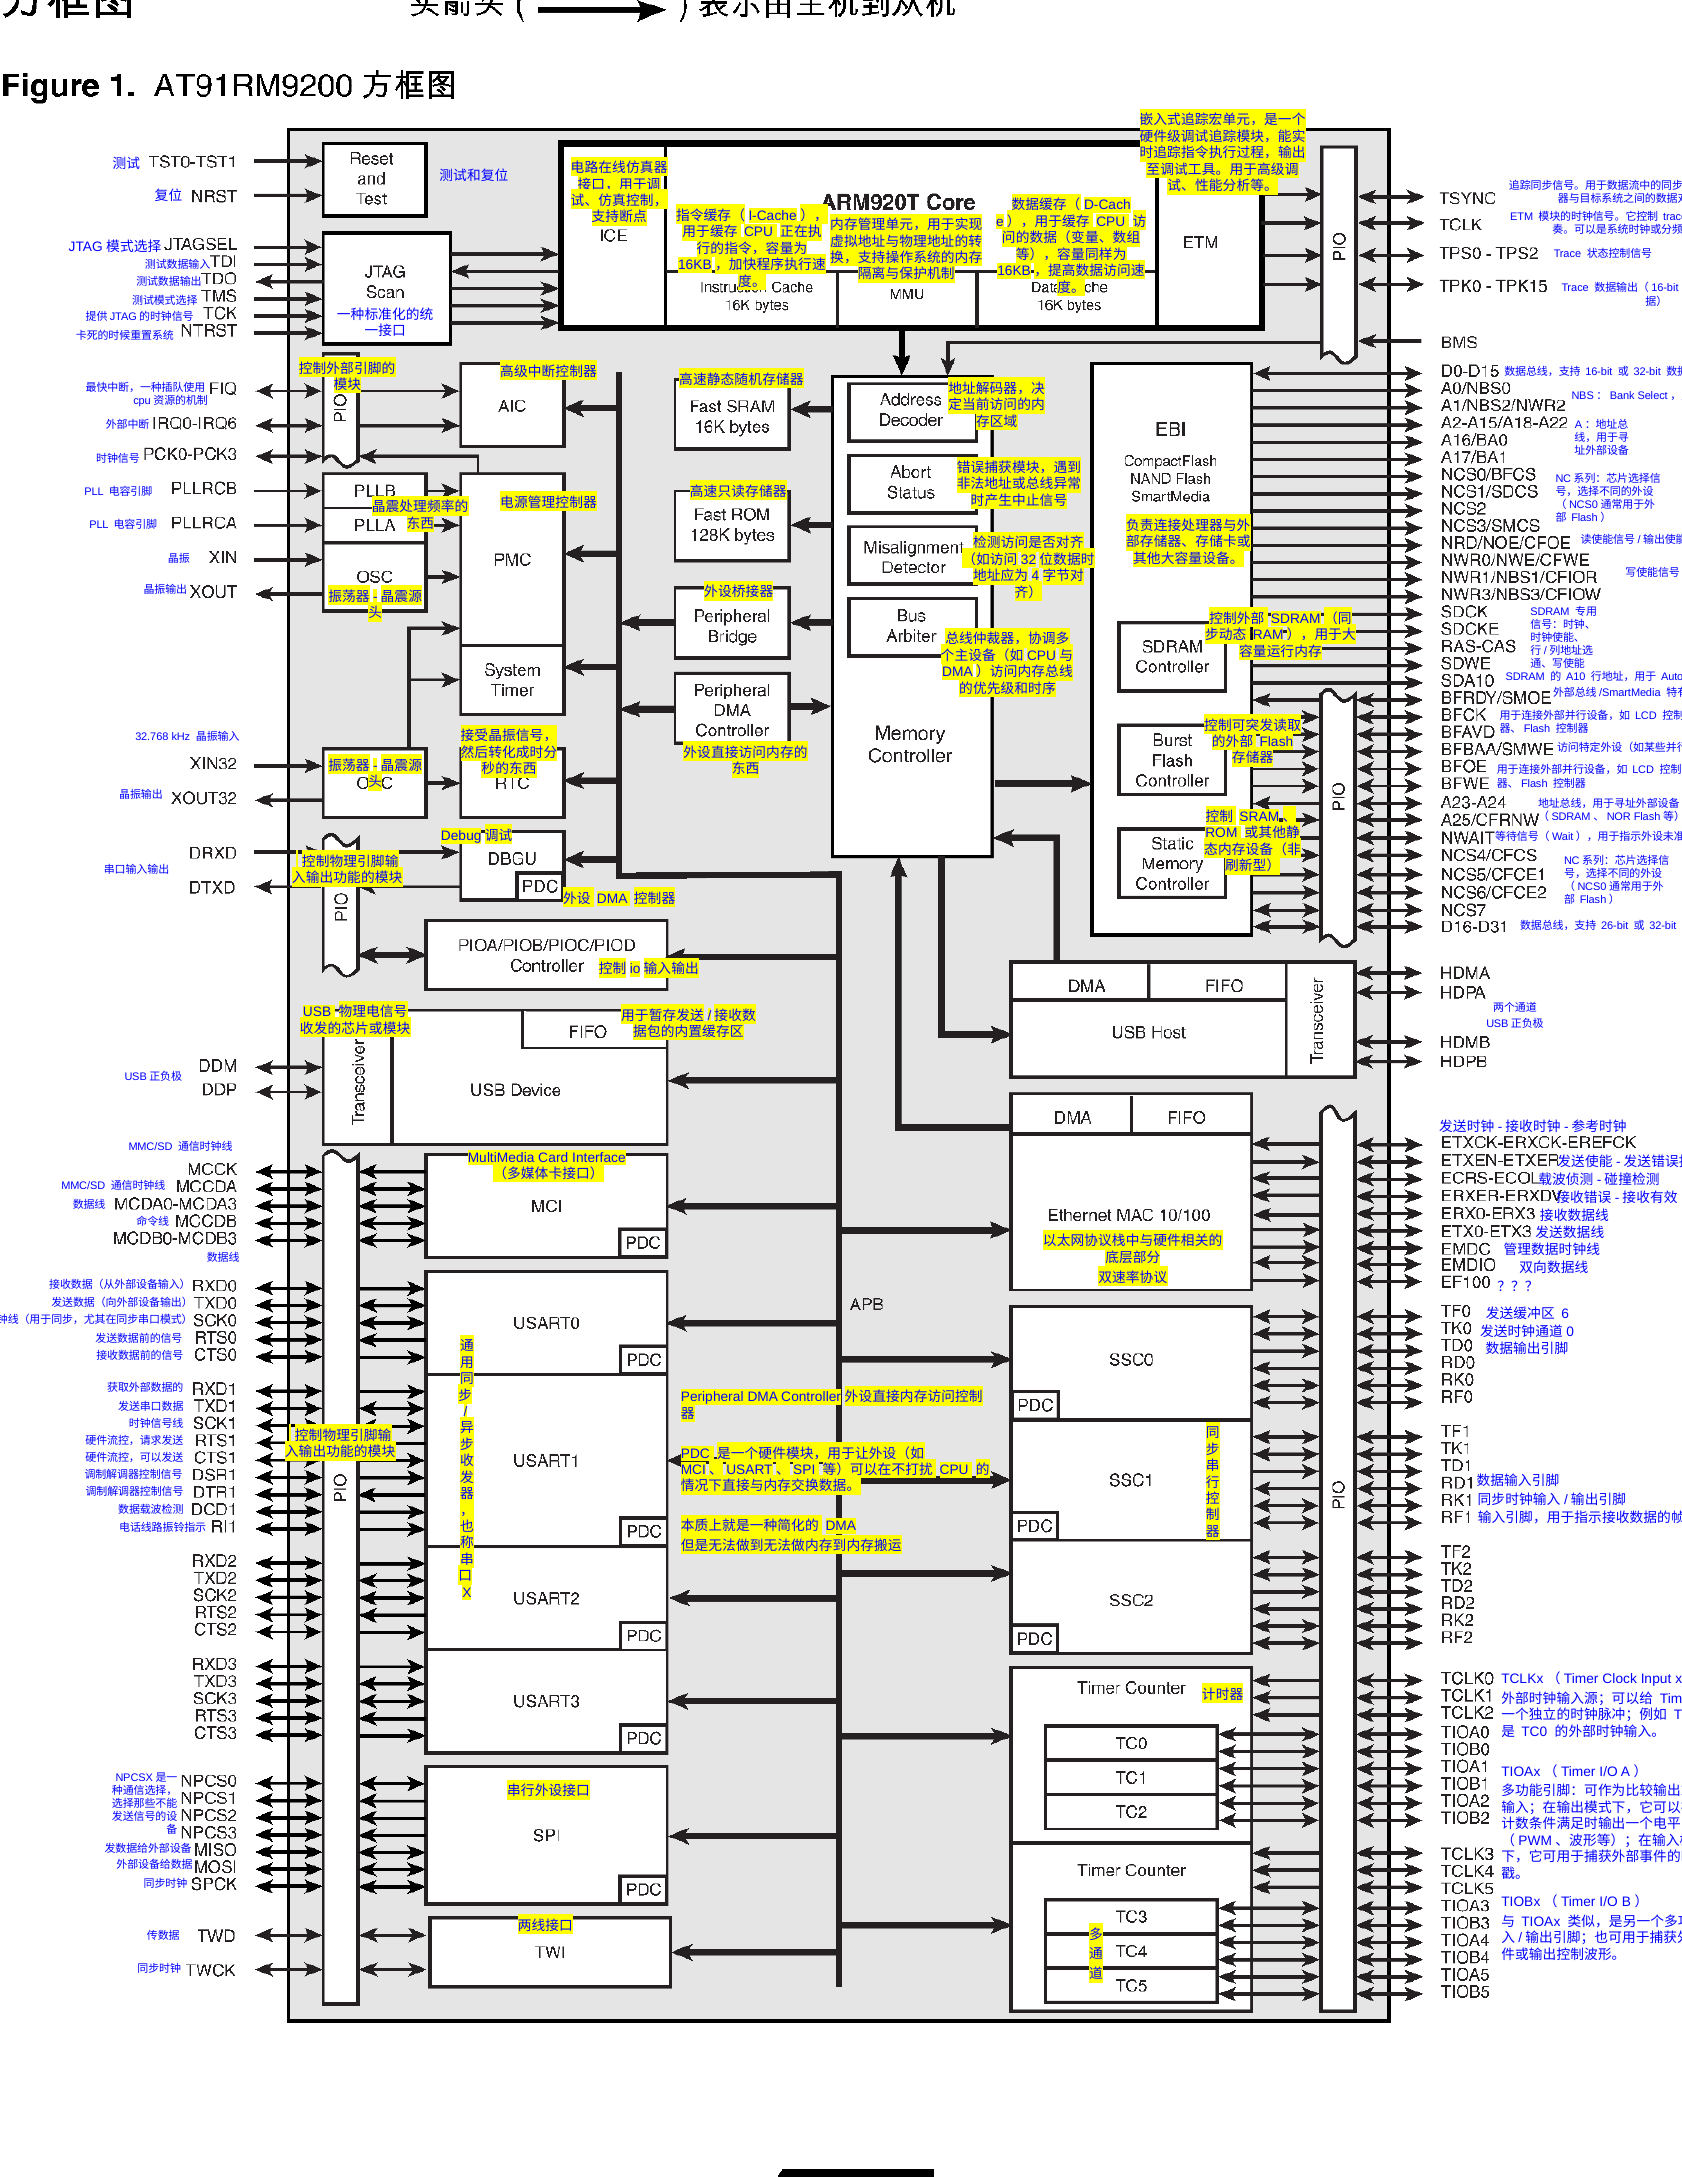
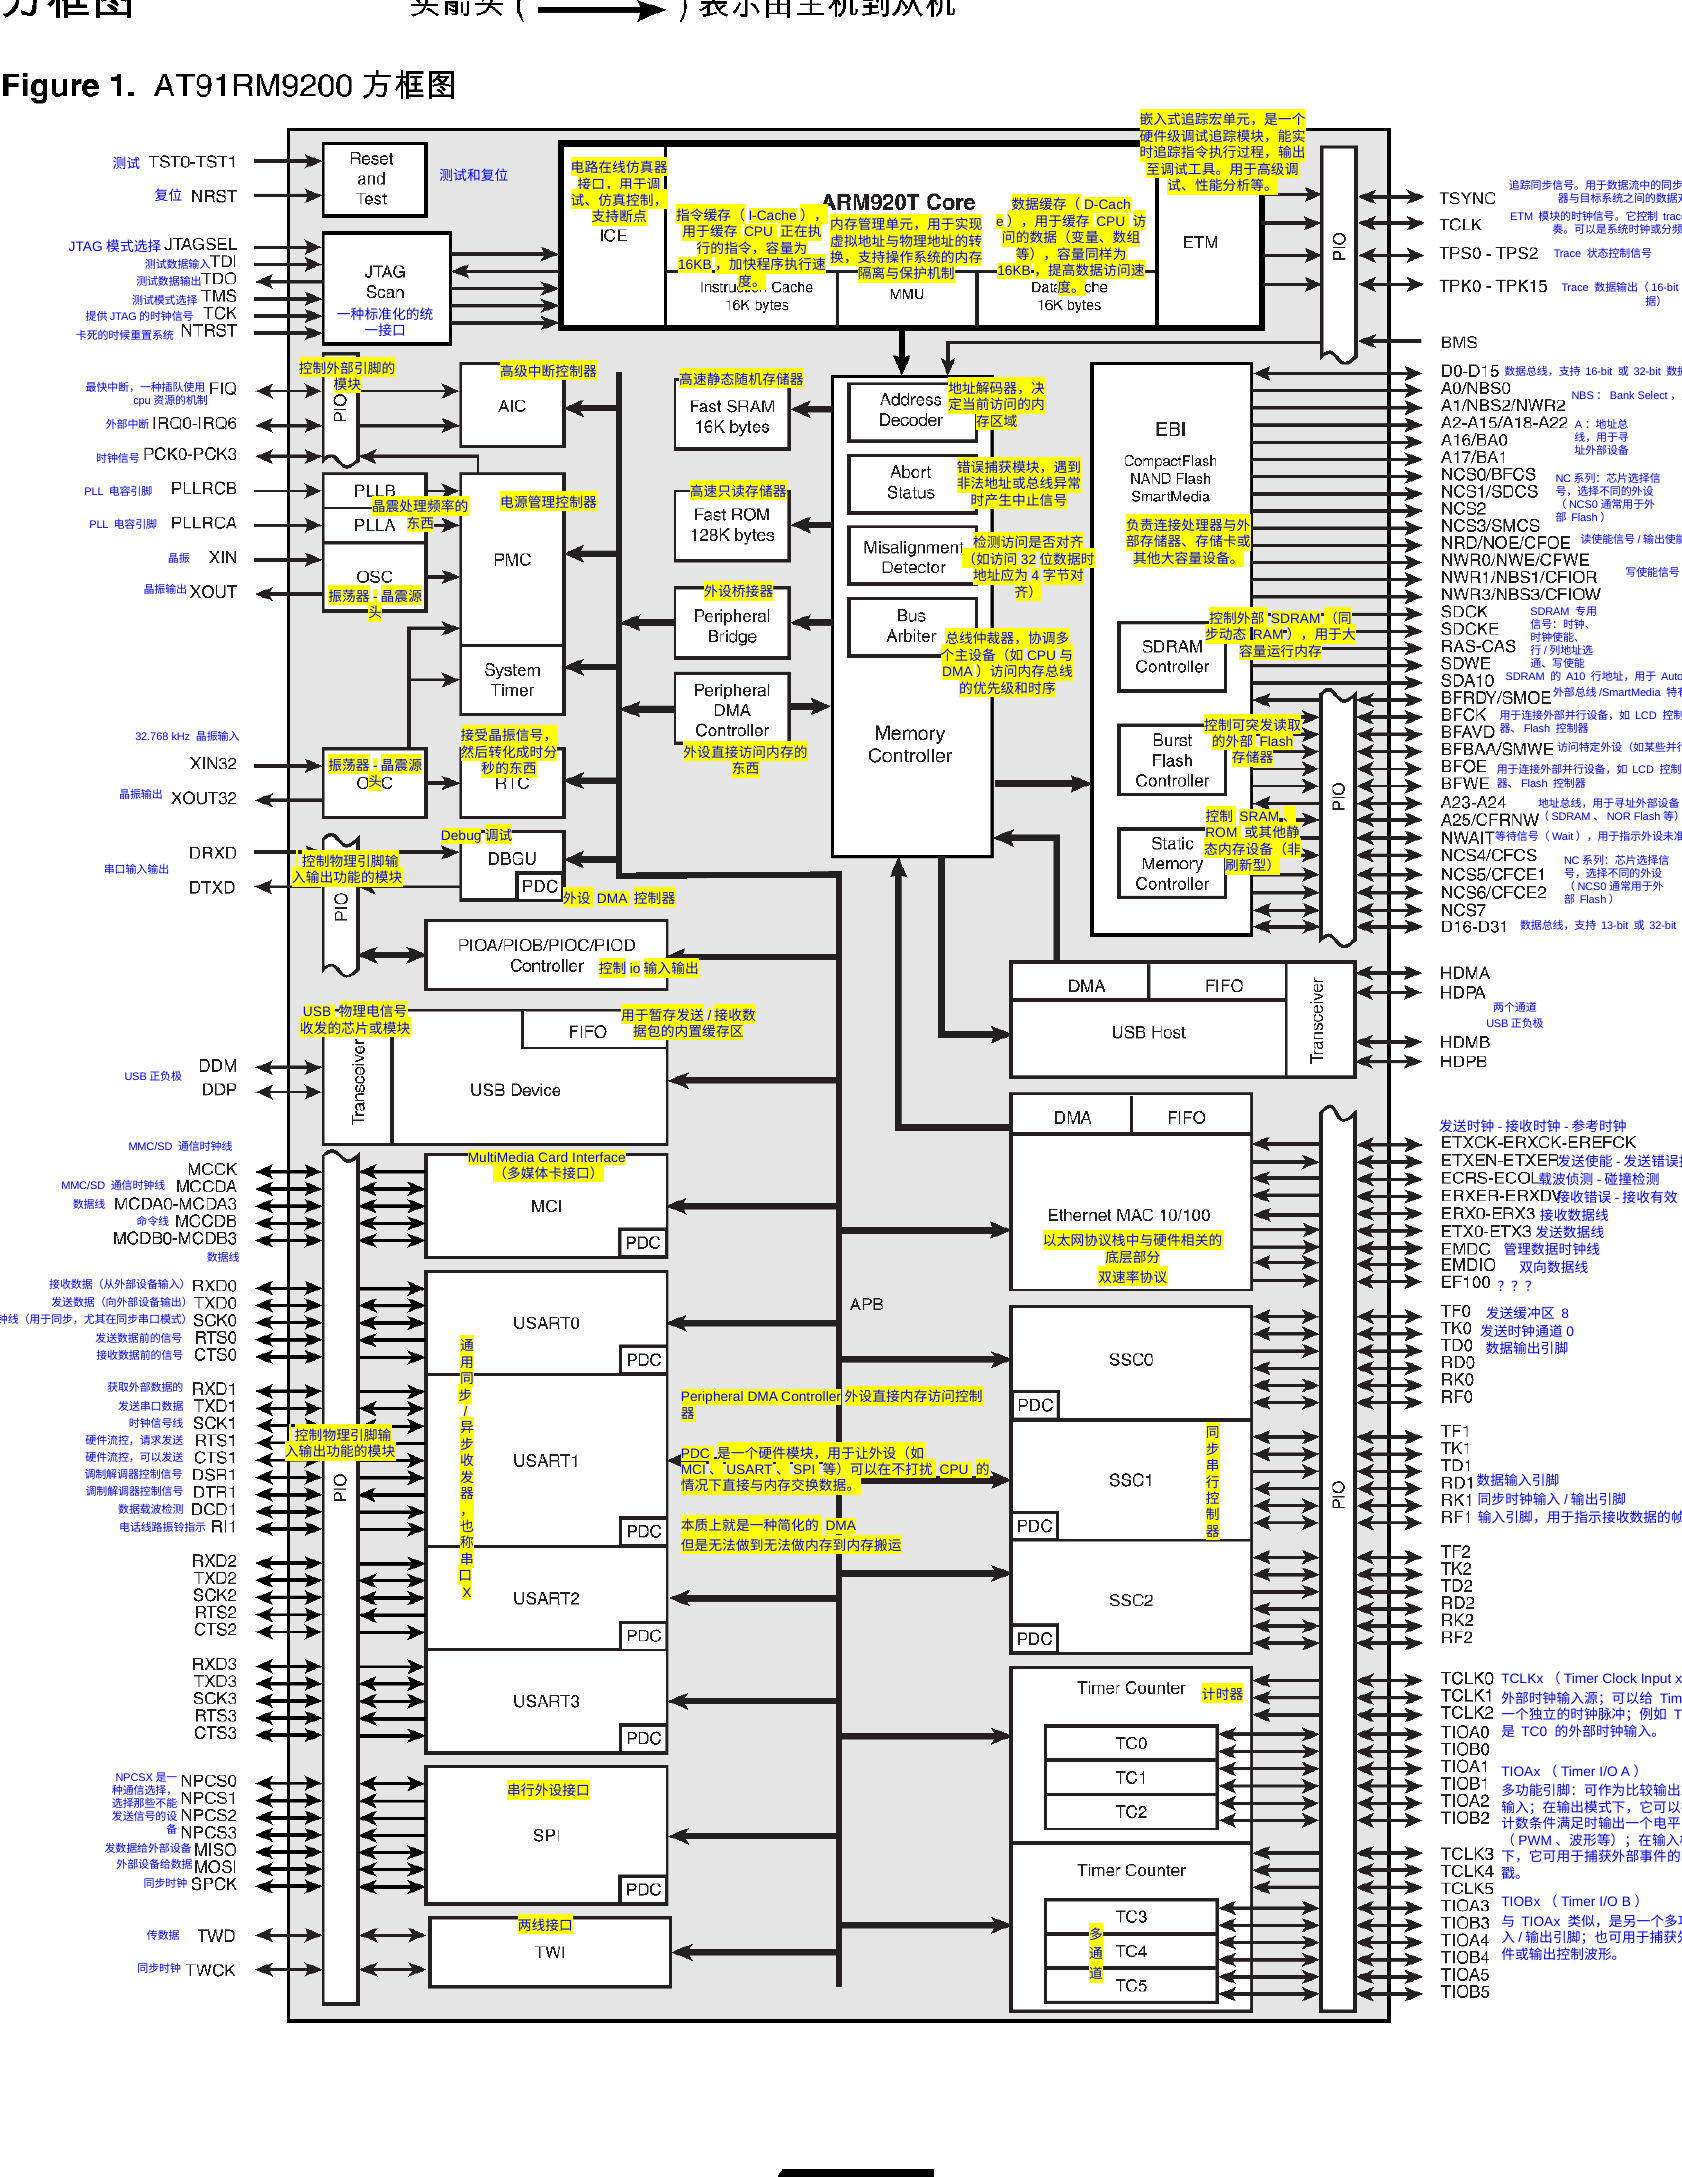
26-bit: 26-bit -> 13-bit (1615, 926)
6: 6 -> 8 (1565, 1314)
